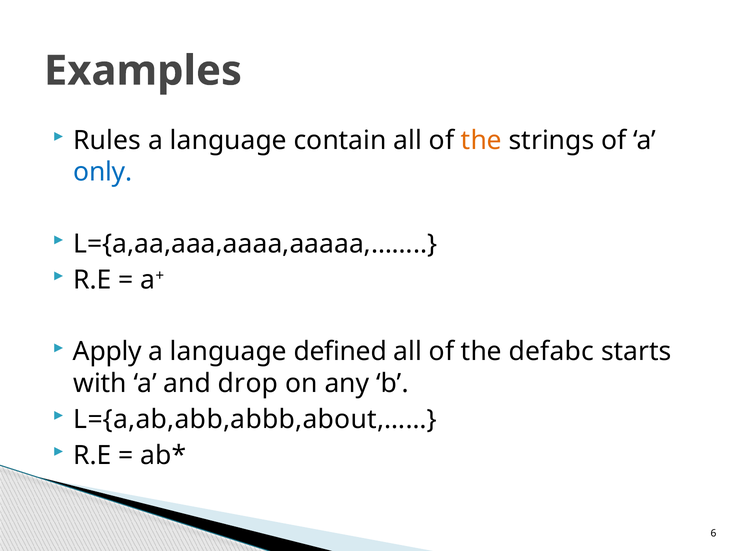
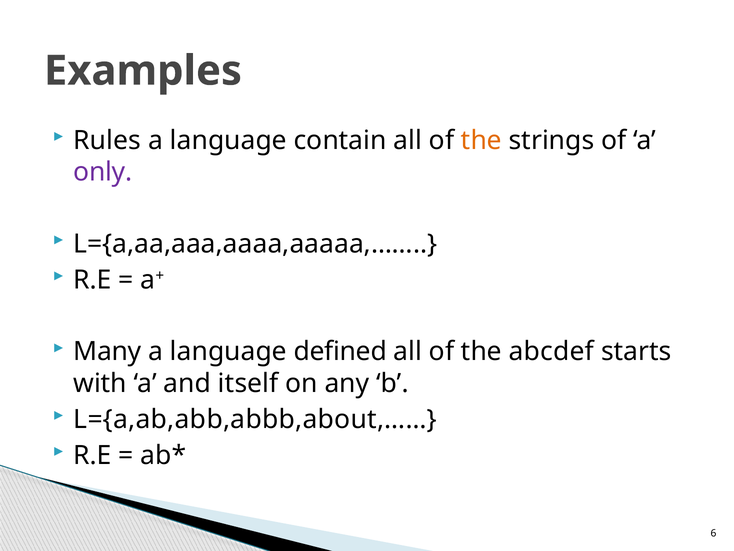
only colour: blue -> purple (103, 172)
Apply: Apply -> Many (107, 351)
defabc: defabc -> abcdef (551, 351)
drop: drop -> itself (248, 383)
